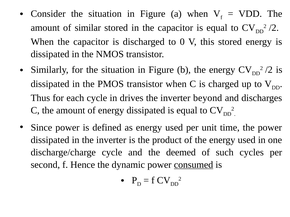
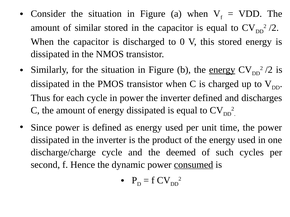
energy underline: none -> present (222, 70)
in drives: drives -> power (132, 98)
inverter beyond: beyond -> defined (208, 98)
